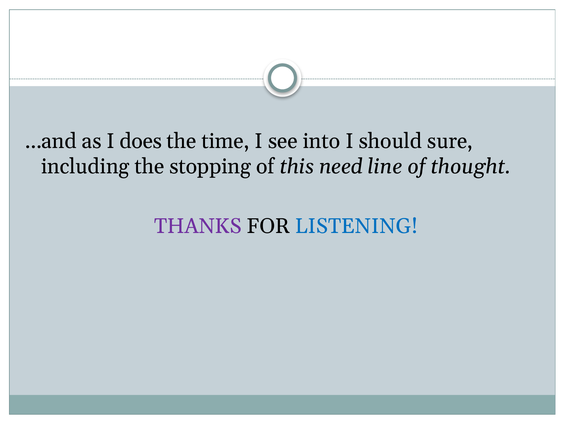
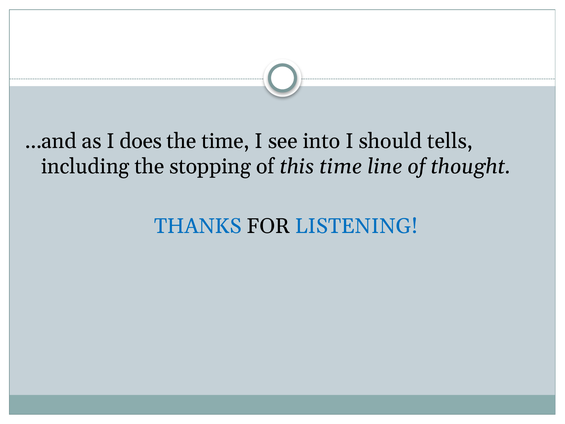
sure: sure -> tells (450, 141)
this need: need -> time (341, 166)
THANKS colour: purple -> blue (198, 226)
